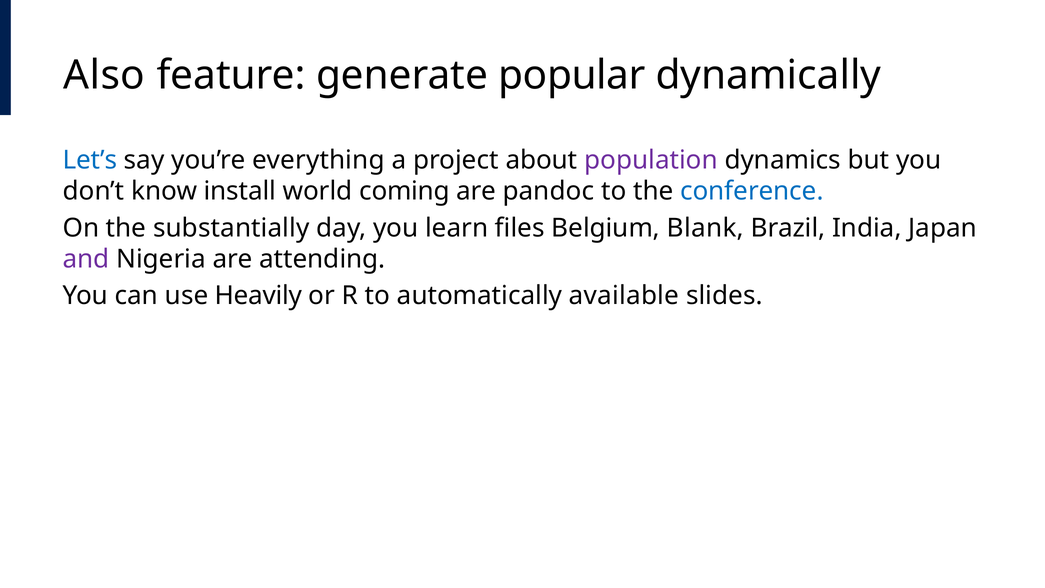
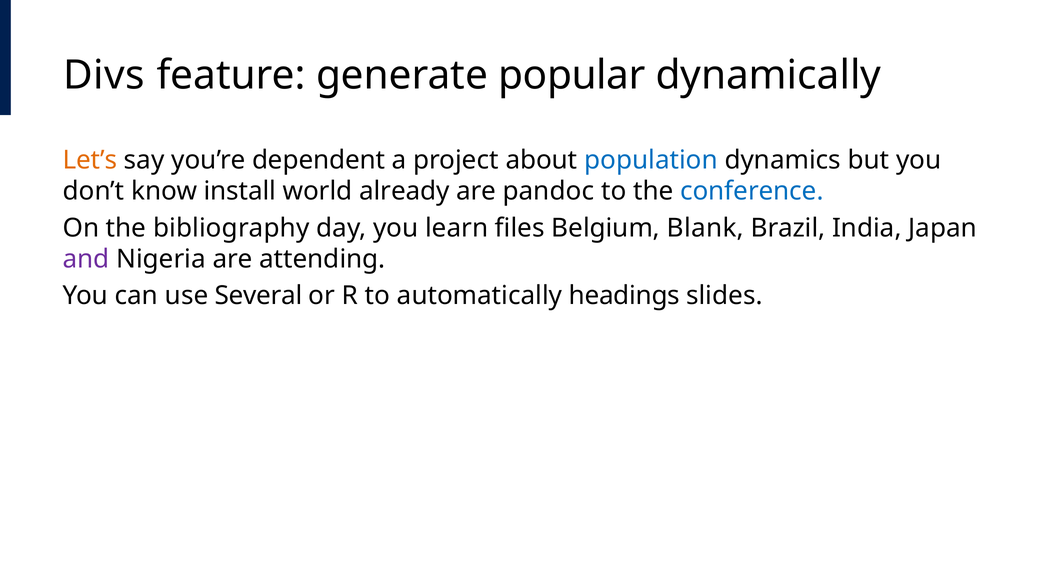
Also: Also -> Divs (104, 75)
Let’s colour: blue -> orange (90, 160)
everything: everything -> dependent (319, 160)
population colour: purple -> blue (651, 160)
coming: coming -> already (404, 191)
substantially: substantially -> bibliography (231, 228)
Heavily: Heavily -> Several (258, 296)
available: available -> headings (624, 296)
